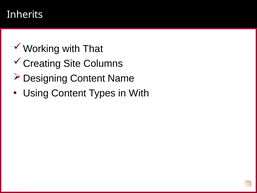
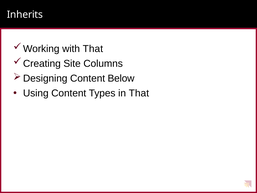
Name: Name -> Below (121, 78)
in With: With -> That (139, 93)
